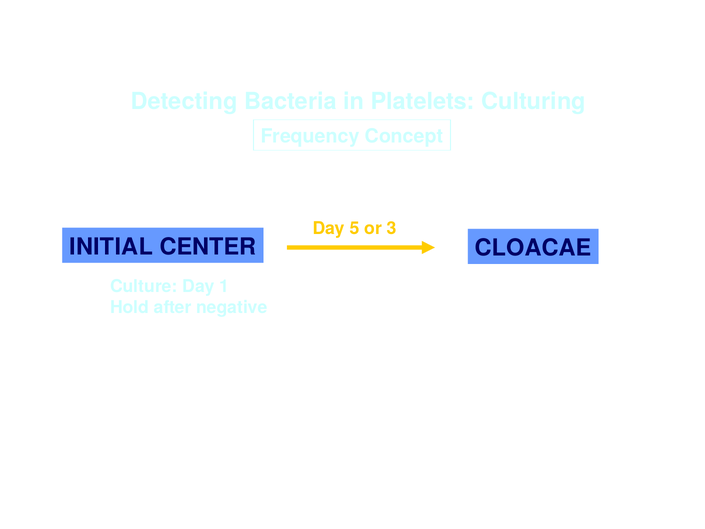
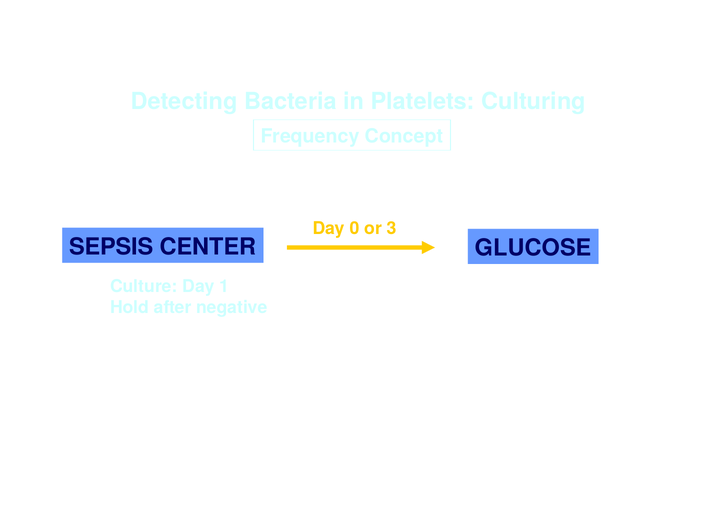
5: 5 -> 0 (354, 228)
INITIAL: INITIAL -> SEPSIS (111, 247)
CLOACAE: CLOACAE -> GLUCOSE (533, 248)
